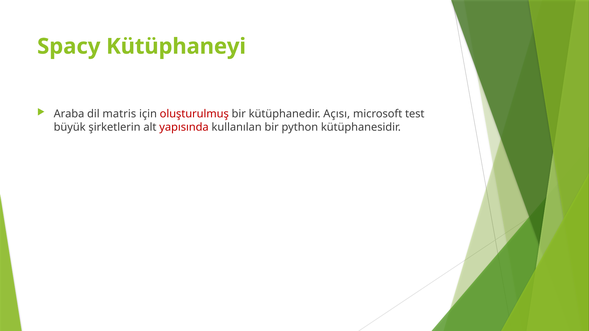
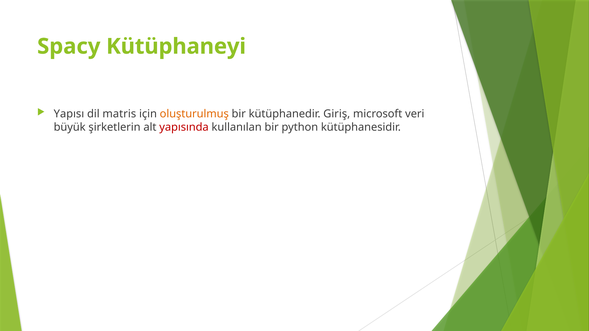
Araba: Araba -> Yapısı (69, 114)
oluşturulmuş colour: red -> orange (194, 114)
Açısı: Açısı -> Giriş (337, 114)
test: test -> veri (415, 114)
